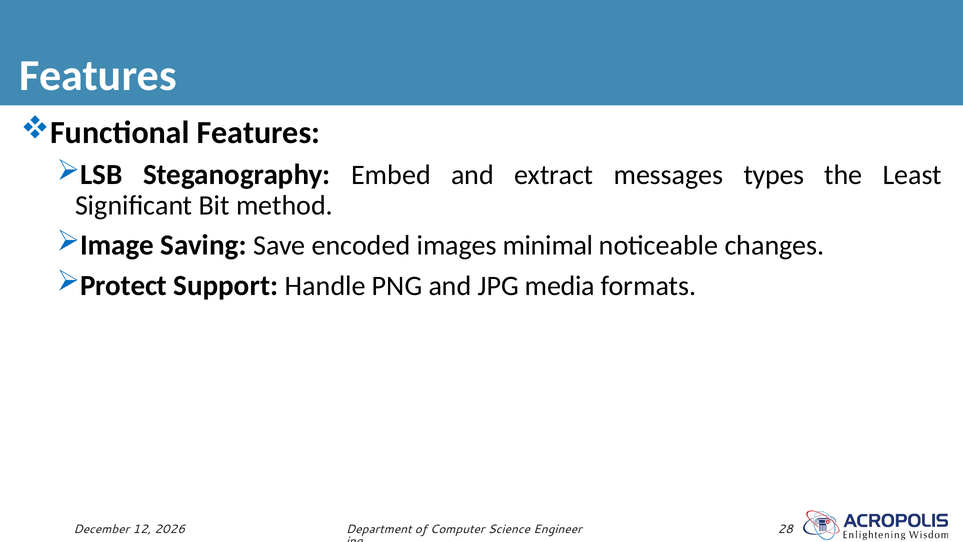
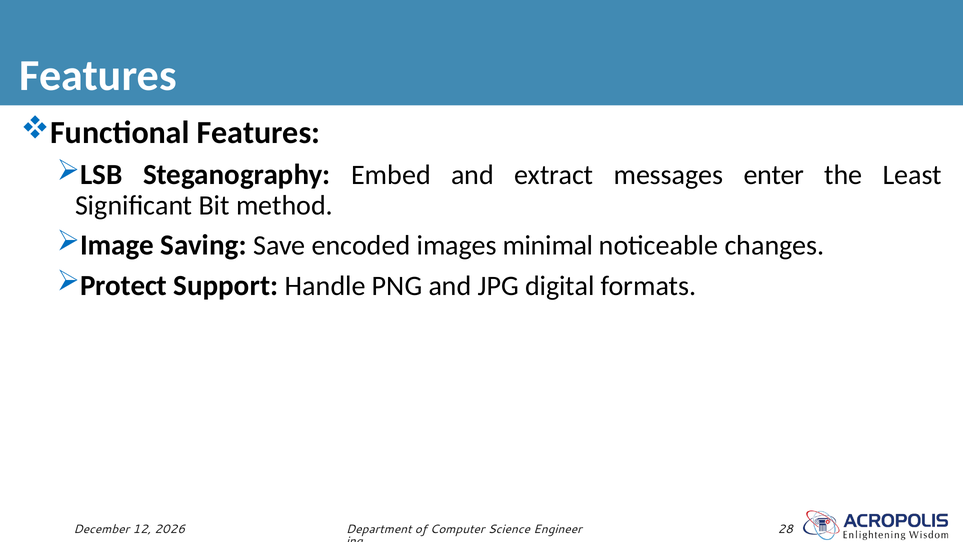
types: types -> enter (774, 175)
media: media -> digital (560, 286)
